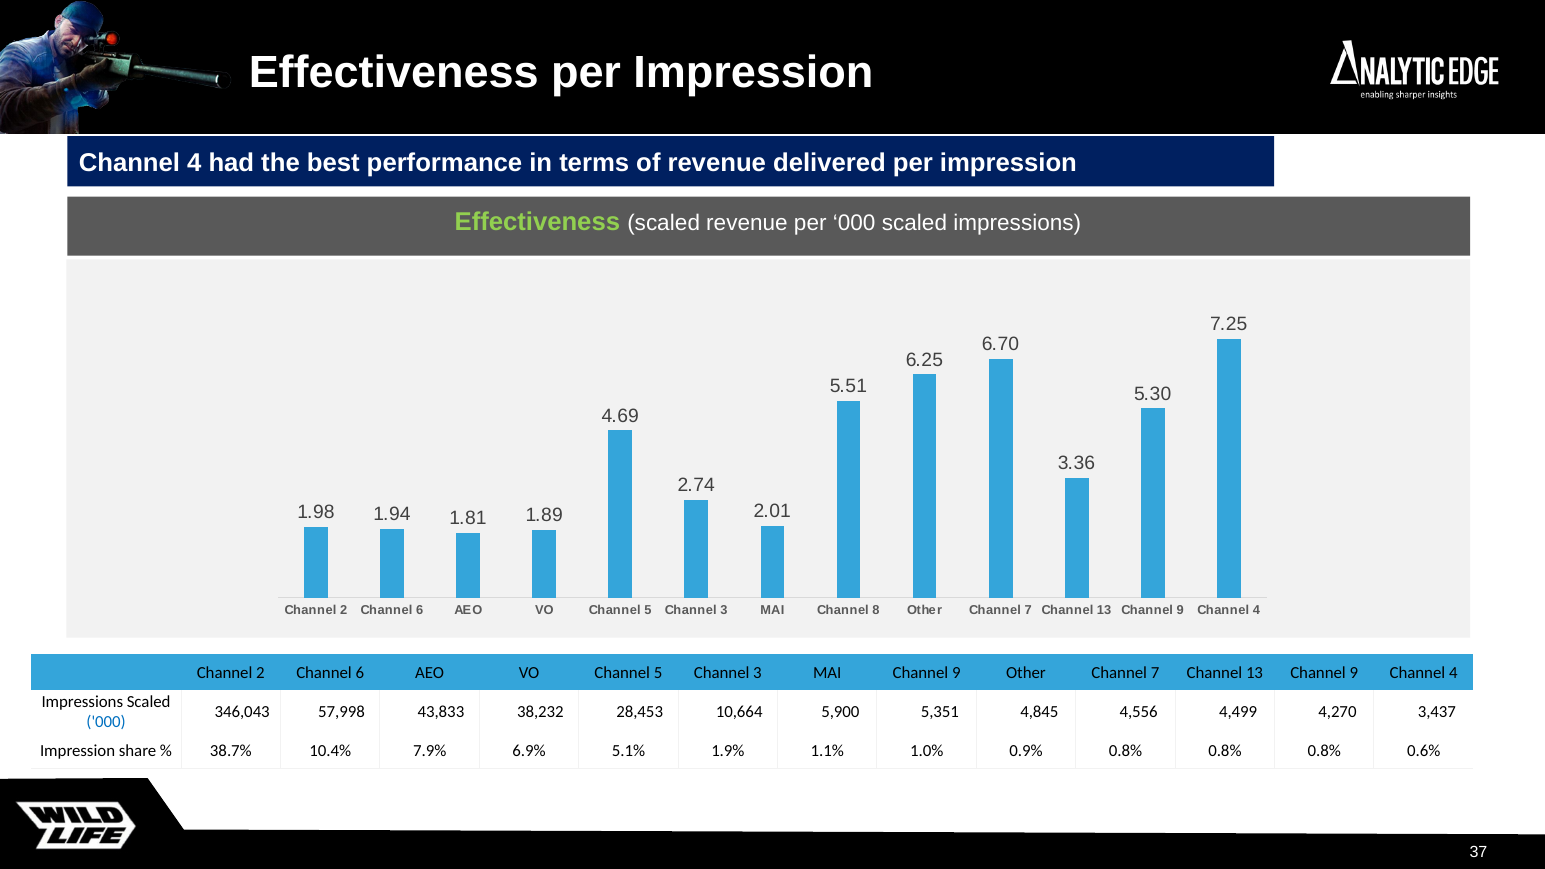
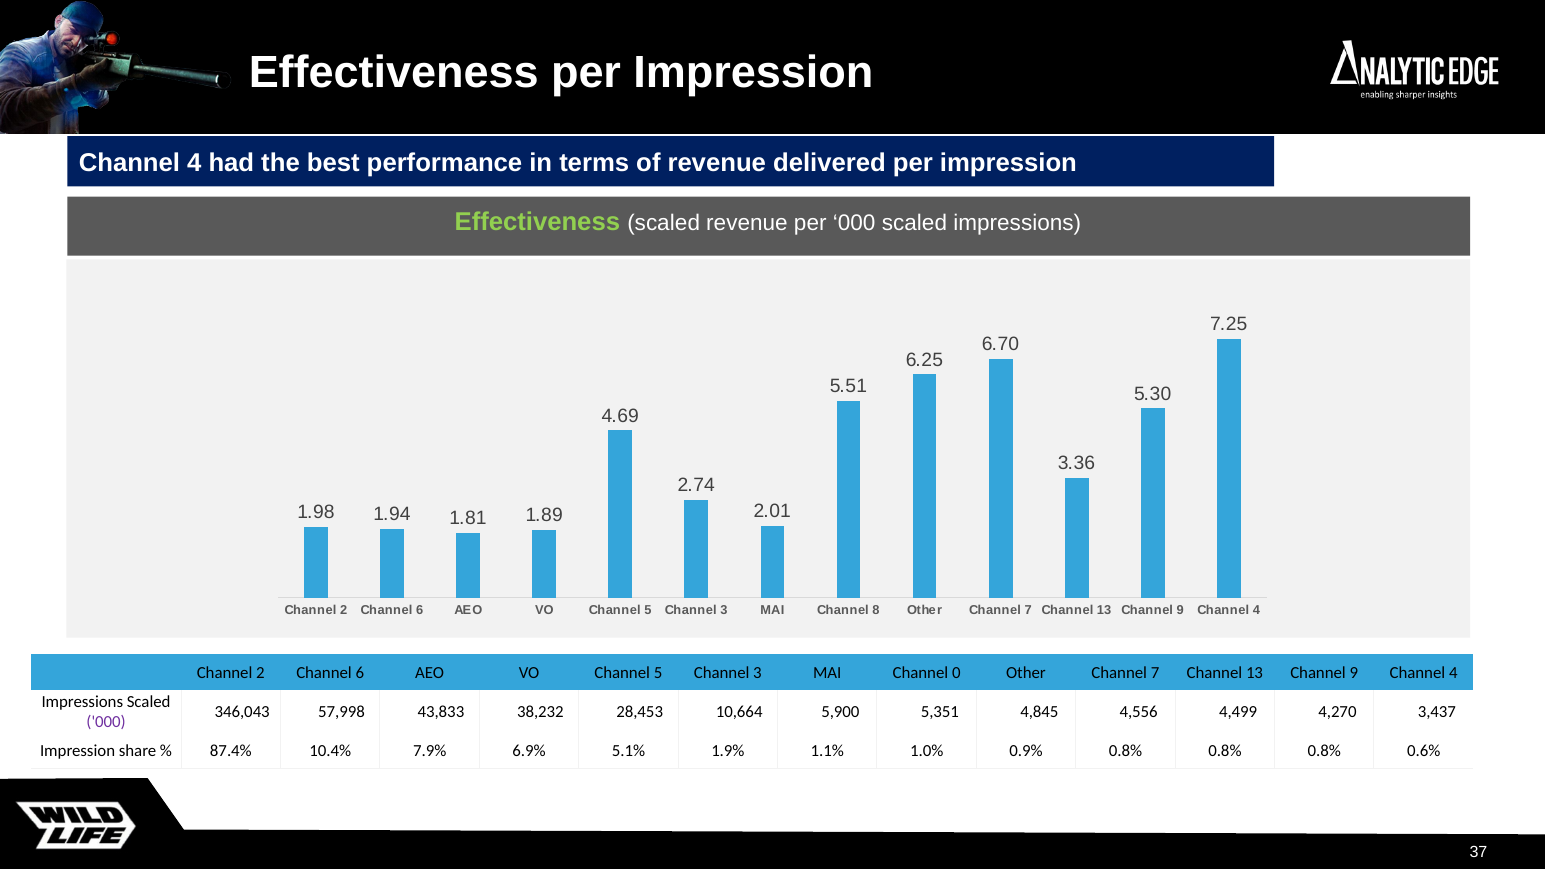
MAI Channel 9: 9 -> 0 (956, 673)
000 colour: blue -> purple (106, 722)
38.7%: 38.7% -> 87.4% (231, 751)
